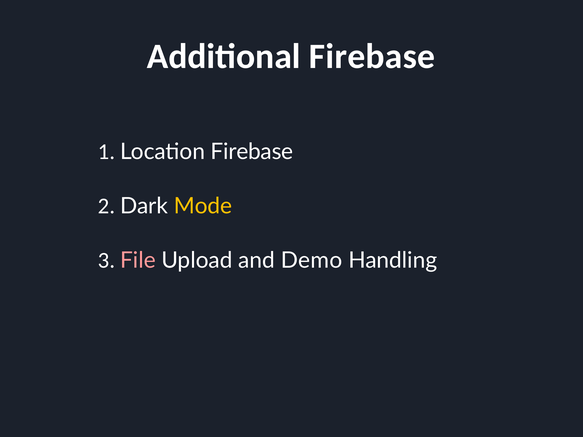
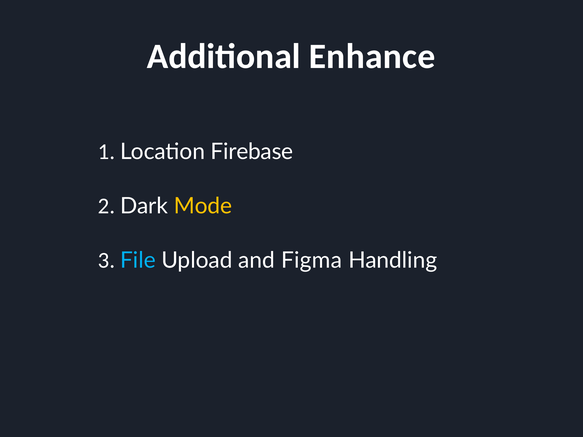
Additional Firebase: Firebase -> Enhance (372, 56)
File colour: pink -> light blue (138, 261)
Demo: Demo -> Figma (312, 261)
